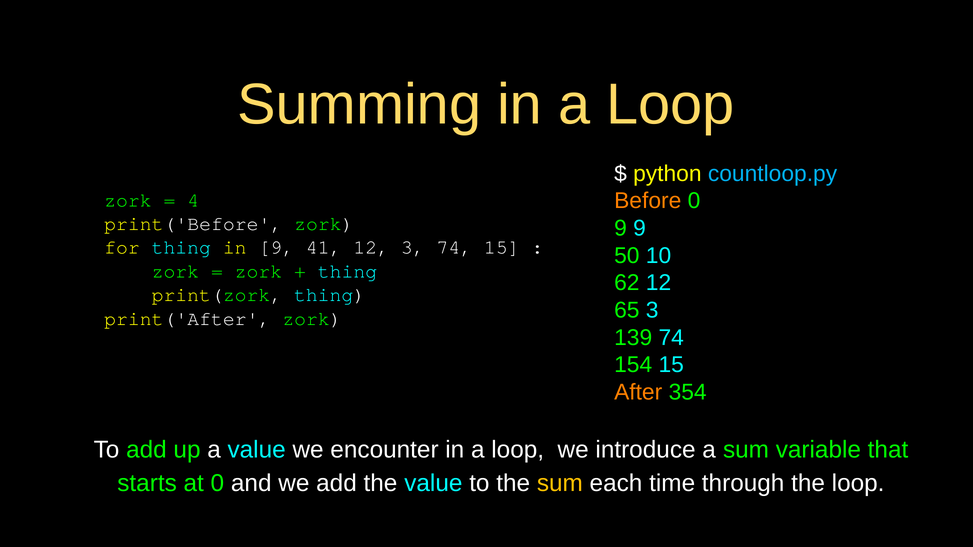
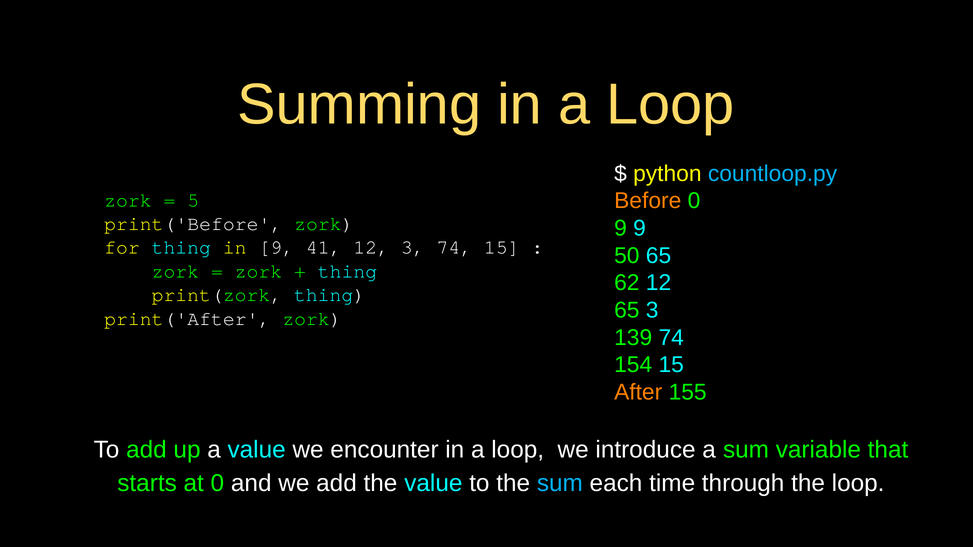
4: 4 -> 5 (193, 200)
50 10: 10 -> 65 (659, 256)
354: 354 -> 155 (688, 393)
sum colour: yellow -> light blue (560, 484)
